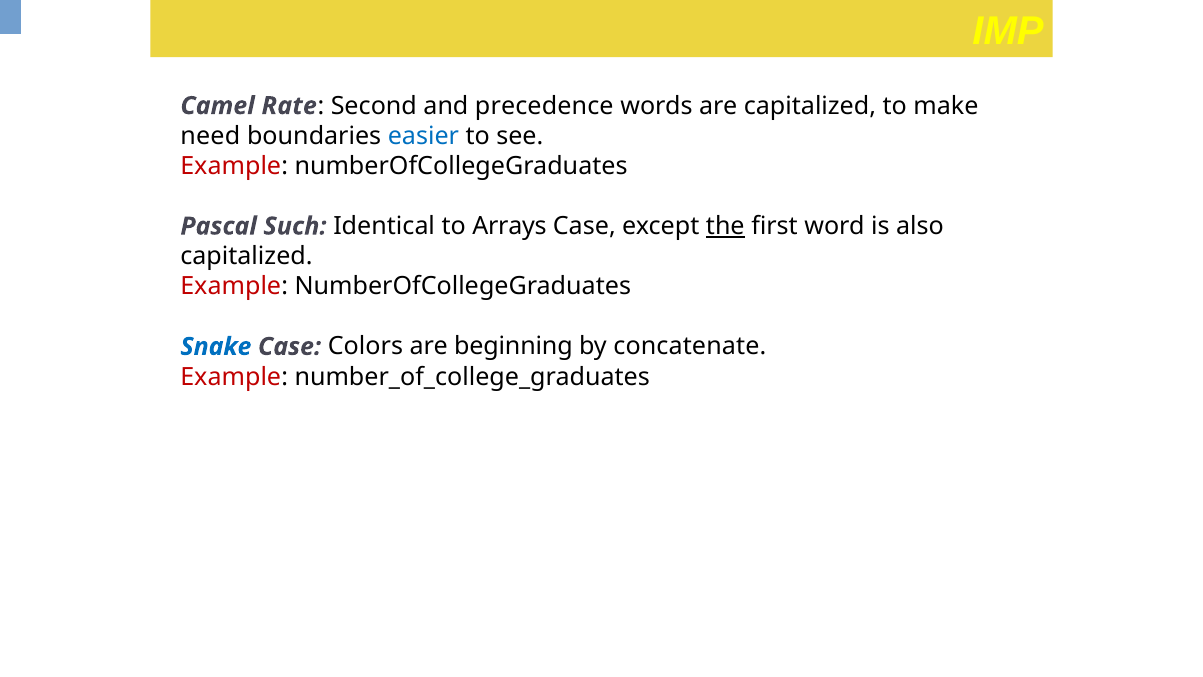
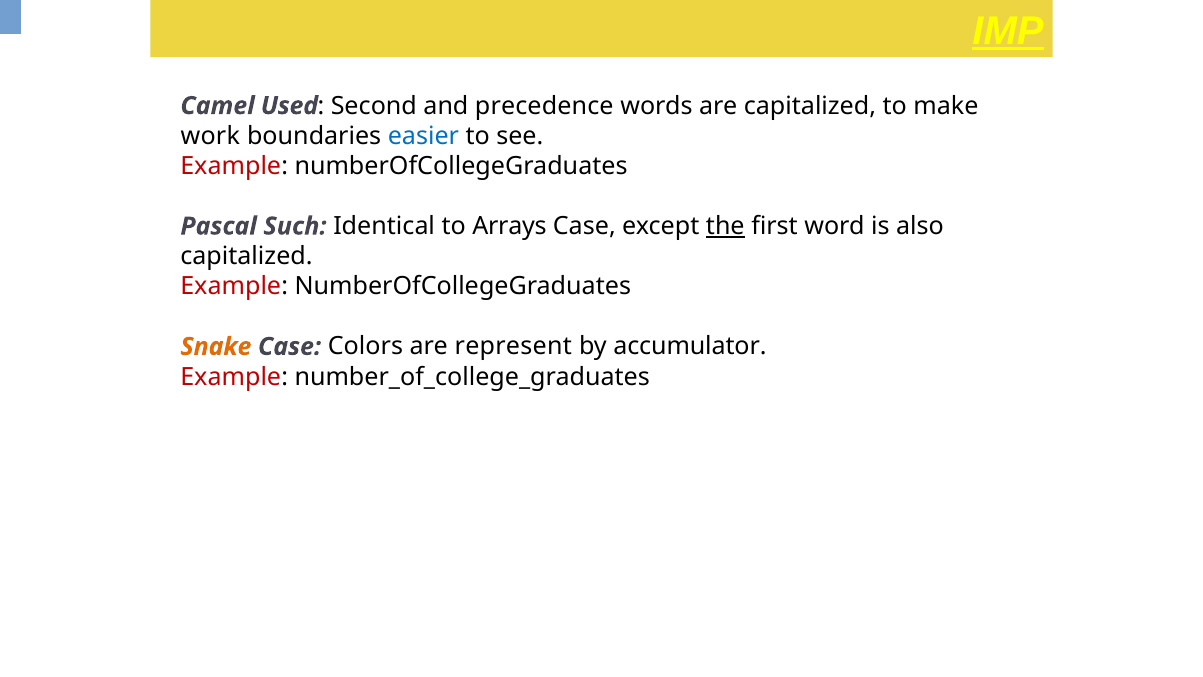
IMP underline: none -> present (1008, 31)
Rate: Rate -> Used (289, 106)
need: need -> work (210, 136)
Snake colour: blue -> orange (216, 346)
beginning: beginning -> represent (513, 346)
concatenate: concatenate -> accumulator (690, 346)
